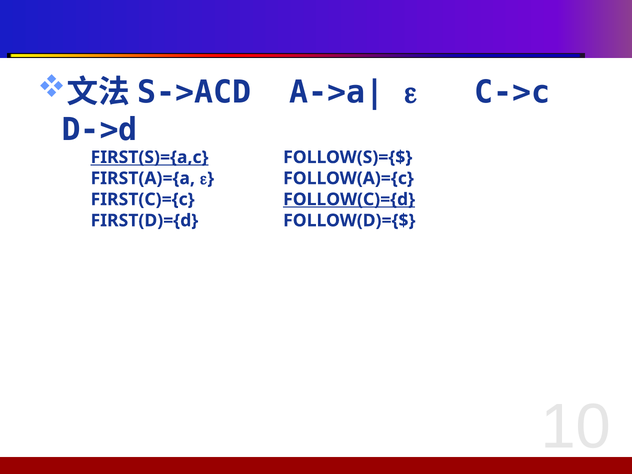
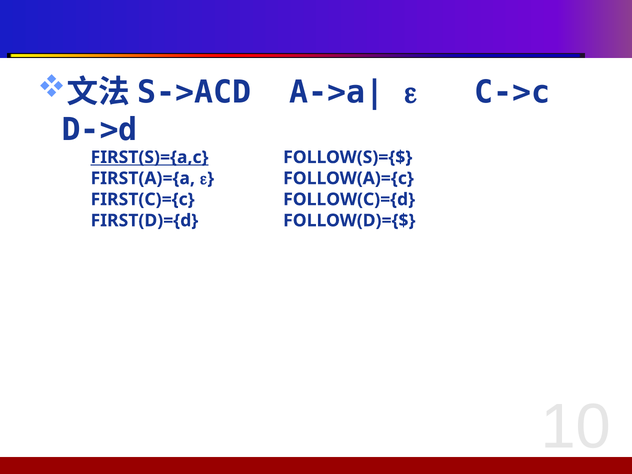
FOLLOW(C)={d underline: present -> none (349, 199)
